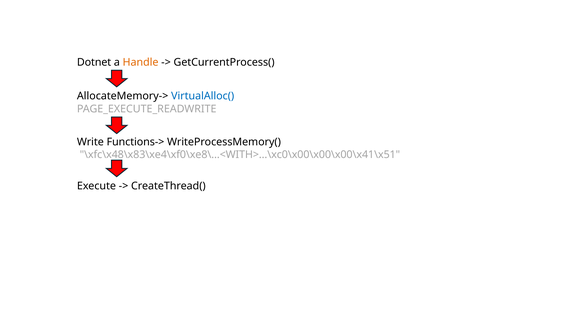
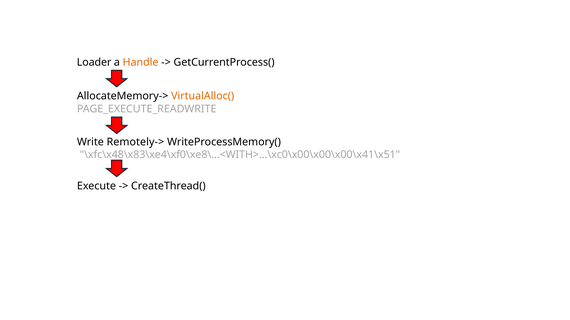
Dotnet: Dotnet -> Loader (94, 62)
VirtualAlloc( colour: blue -> orange (203, 96)
Functions->: Functions-> -> Remotely-> (135, 142)
